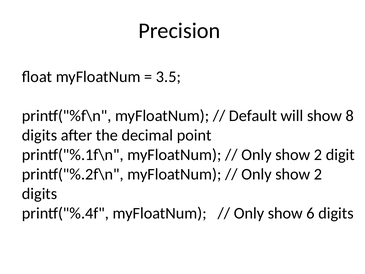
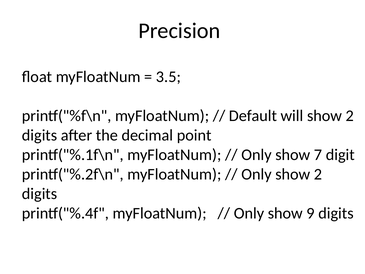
will show 8: 8 -> 2 (350, 116)
2: 2 -> 7 (318, 155)
6: 6 -> 9 (311, 213)
